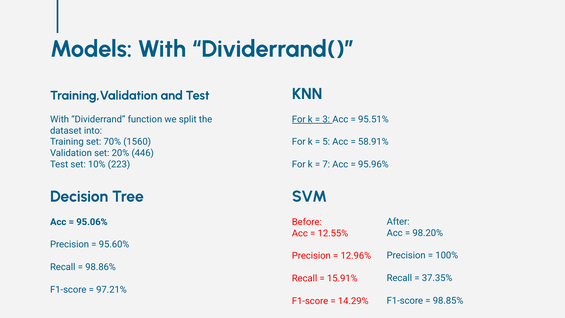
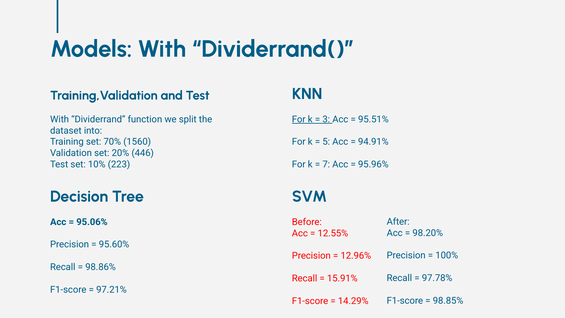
58.91%: 58.91% -> 94.91% (373, 142)
37.35%: 37.35% -> 97.78% (437, 278)
